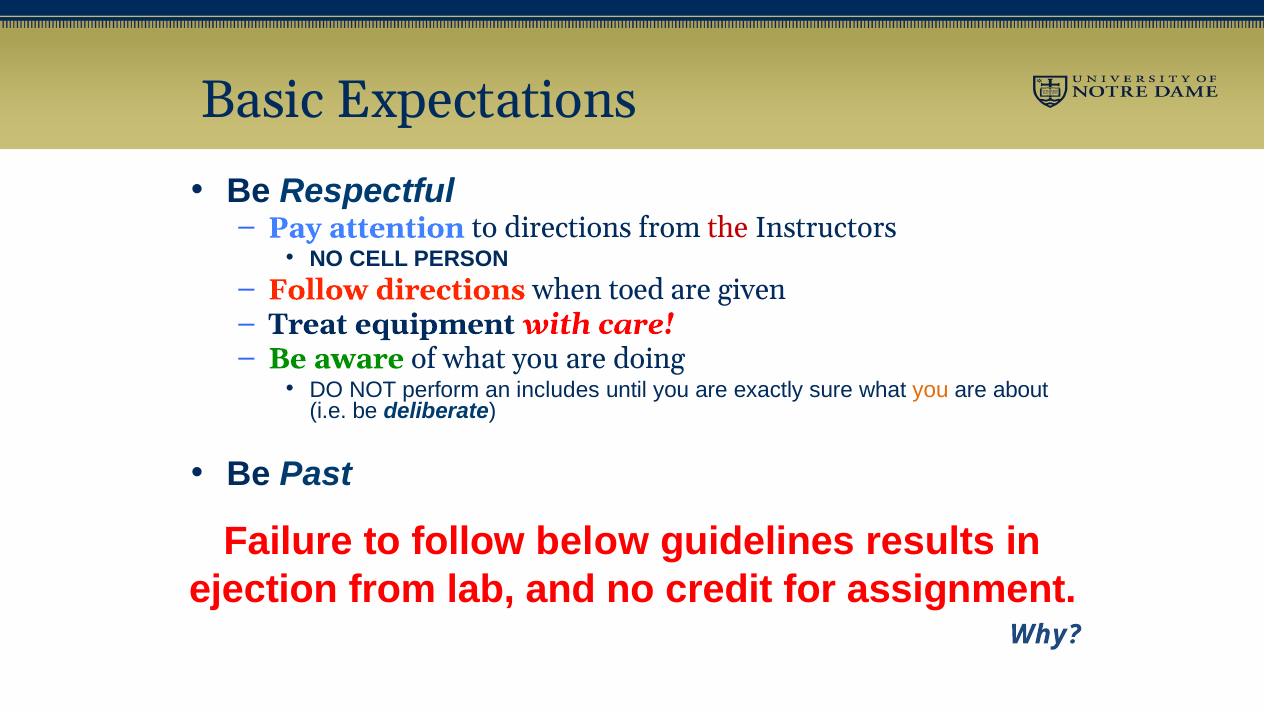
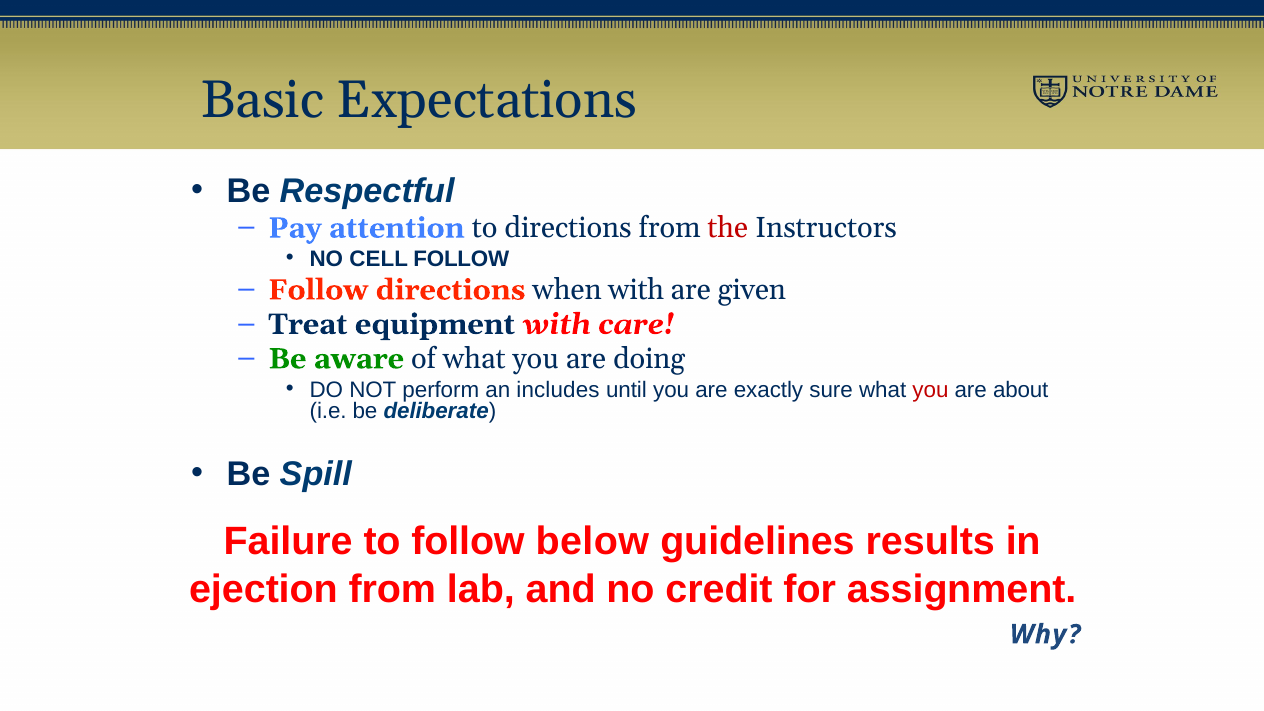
CELL PERSON: PERSON -> FOLLOW (461, 259)
when toed: toed -> with (636, 290)
you colour: orange -> red (930, 390)
Past: Past -> Spill (316, 474)
